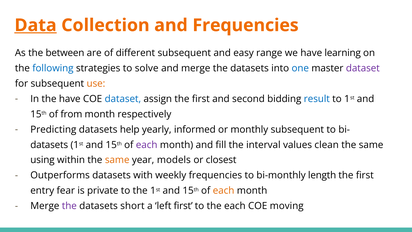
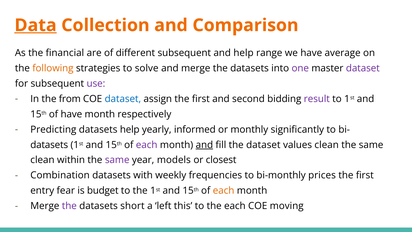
and Frequencies: Frequencies -> Comparison (245, 25)
between: between -> financial (65, 53)
and easy: easy -> help (243, 53)
learning: learning -> average (343, 53)
following colour: blue -> orange (53, 68)
one colour: blue -> purple (300, 68)
use colour: orange -> purple (96, 83)
the have: have -> from (70, 99)
result colour: blue -> purple (317, 99)
of from: from -> have (71, 114)
monthly subsequent: subsequent -> significantly (297, 129)
and underline: none -> present (204, 145)
the interval: interval -> dataset (263, 145)
using: using -> clean (42, 160)
same colour: orange -> purple (117, 160)
Outperforms: Outperforms -> Combination (60, 175)
length: length -> prices (322, 175)
private: private -> budget (103, 191)
left first: first -> this (183, 206)
